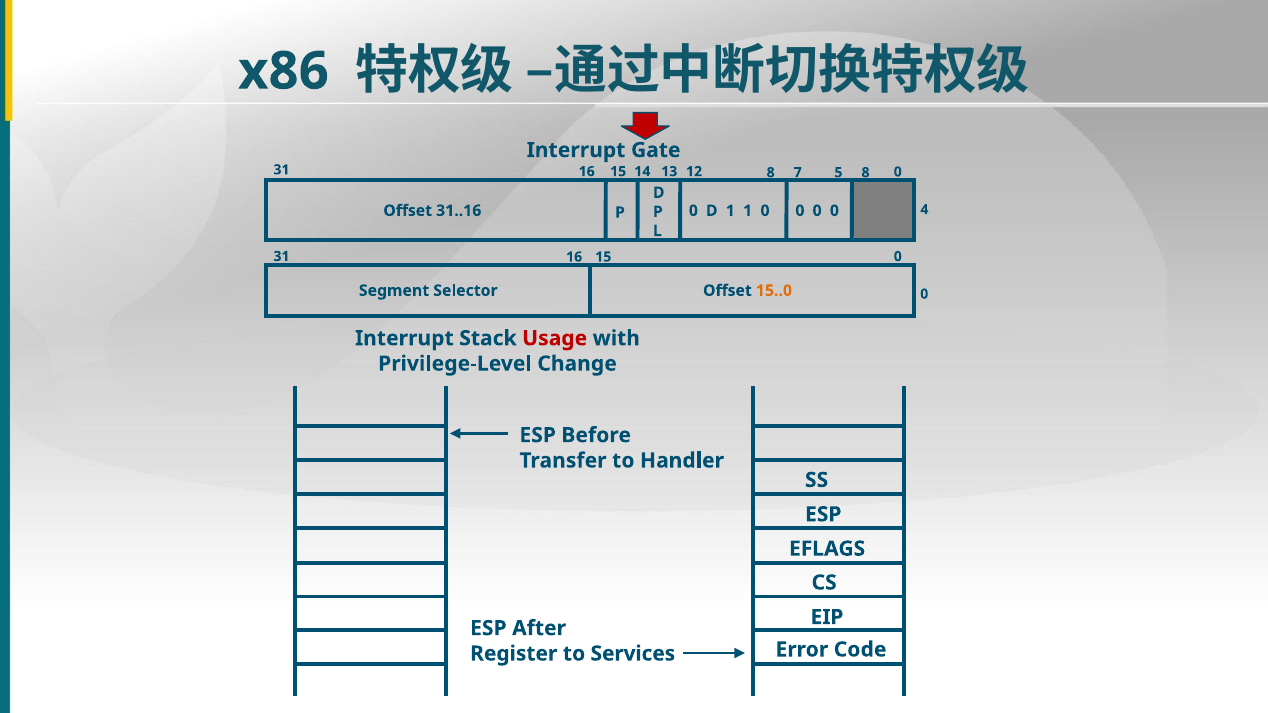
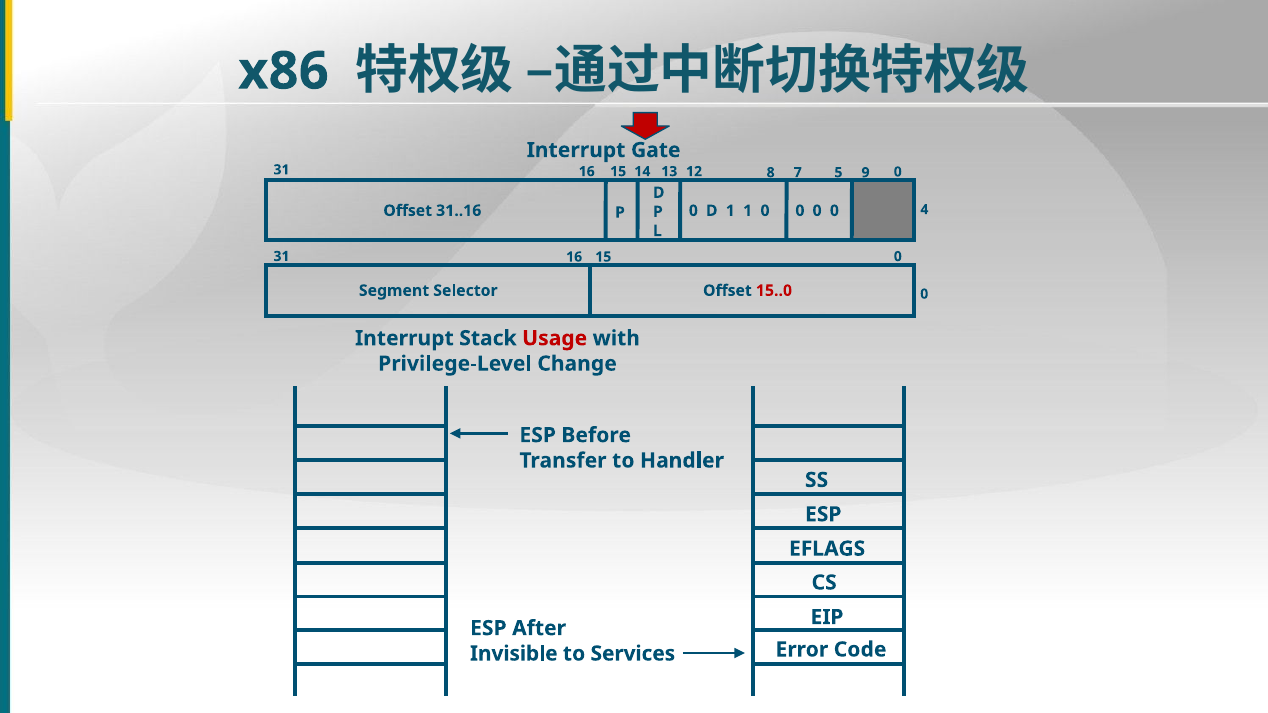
5 8: 8 -> 9 (866, 173)
15..0 colour: orange -> red (774, 291)
Register: Register -> Invisible (514, 654)
